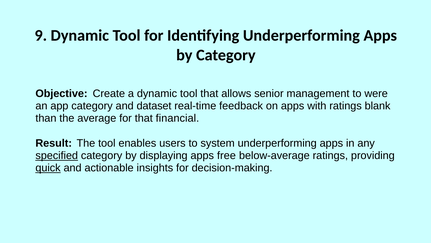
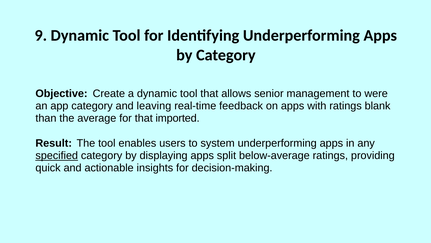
dataset: dataset -> leaving (154, 106)
financial: financial -> imported (178, 118)
free: free -> split (226, 155)
quick underline: present -> none (48, 168)
